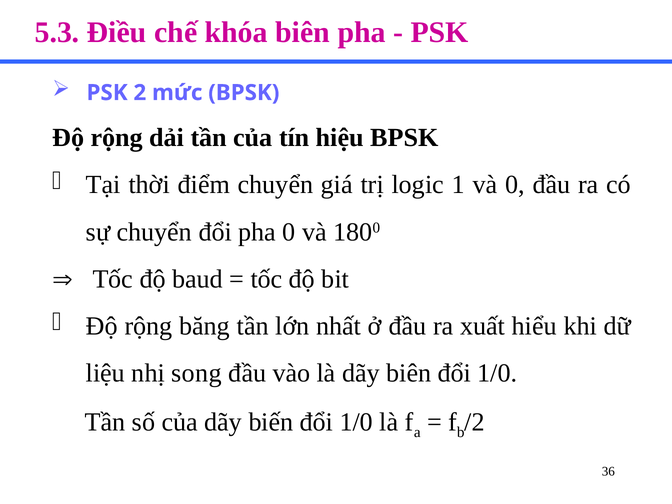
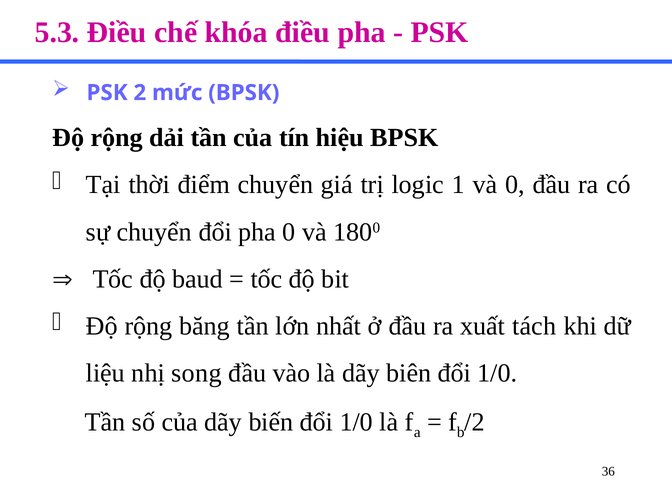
khóa biên: biên -> điều (303, 32)
hiểu: hiểu -> tách (534, 326)
